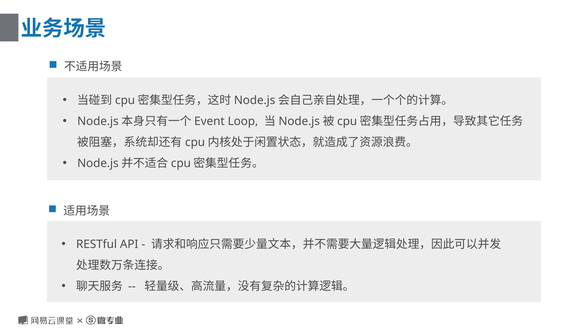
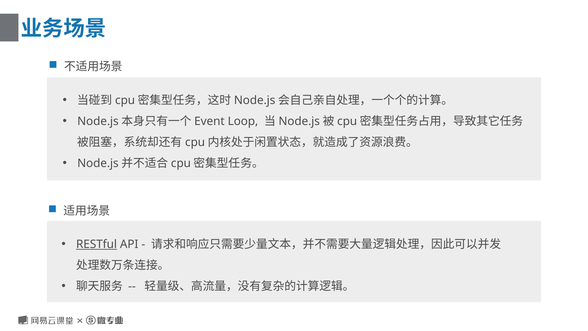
RESTful underline: none -> present (97, 244)
